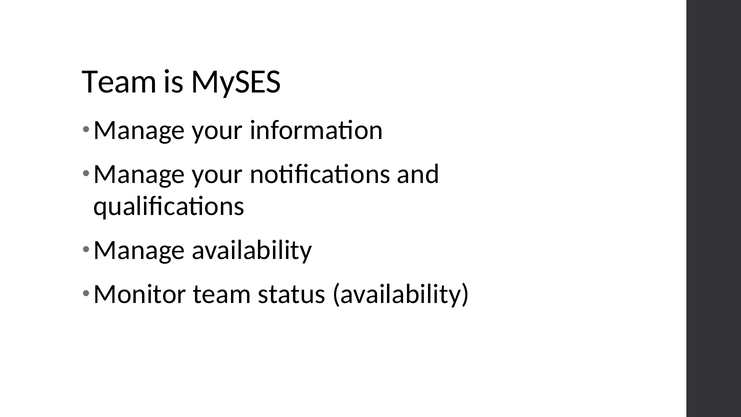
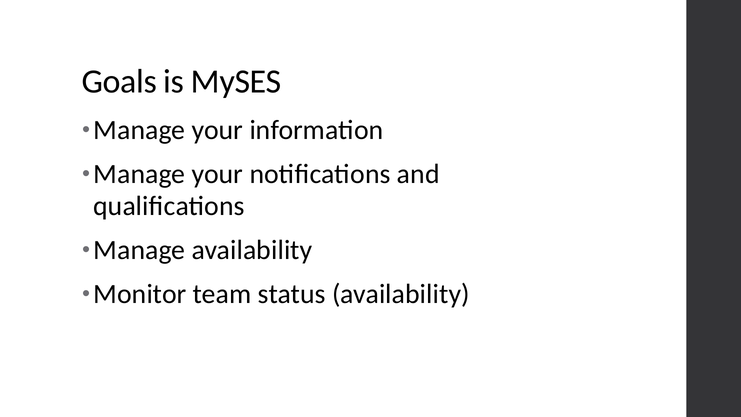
Team: Team -> Goals (119, 81)
